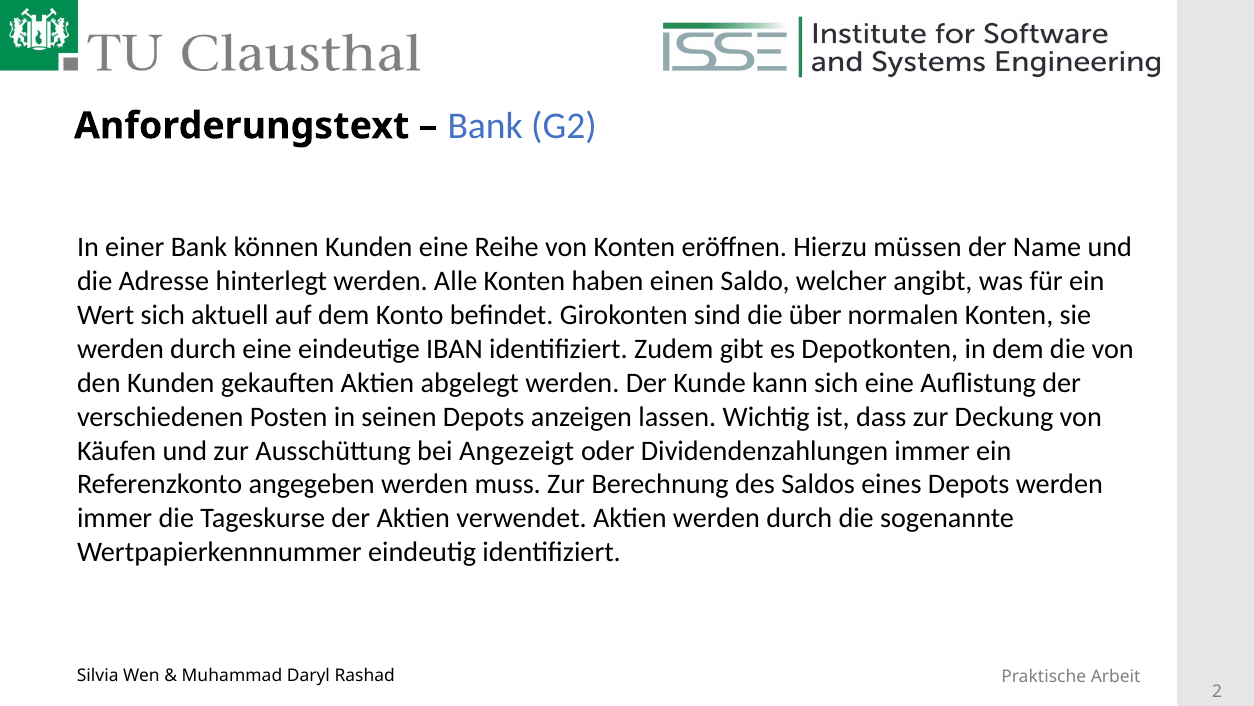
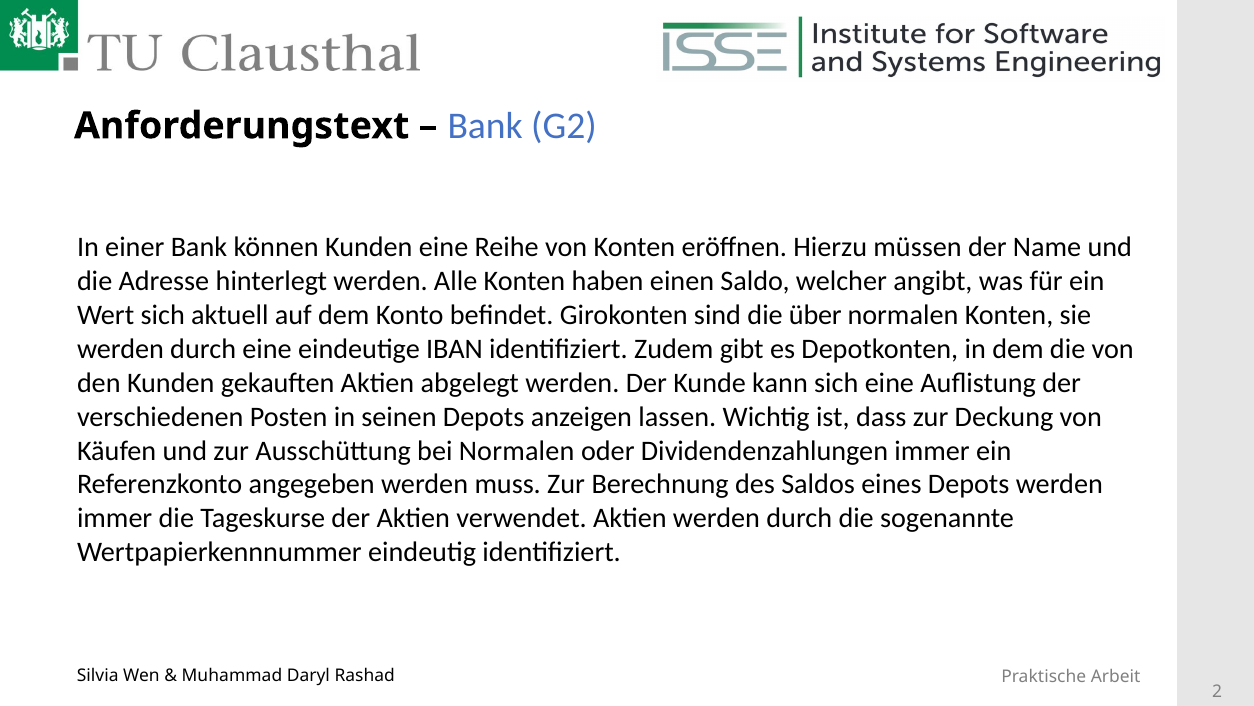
bei Angezeigt: Angezeigt -> Normalen (517, 450)
